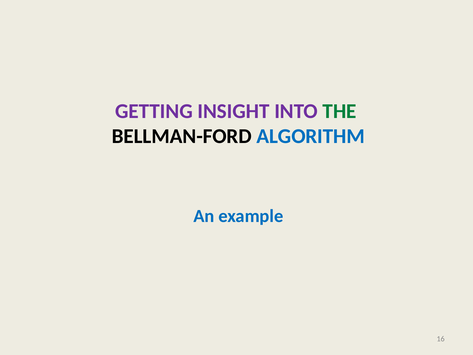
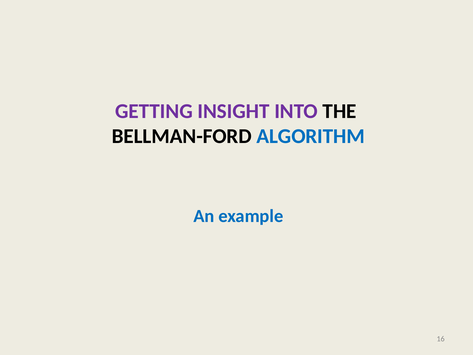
THE colour: green -> black (340, 111)
